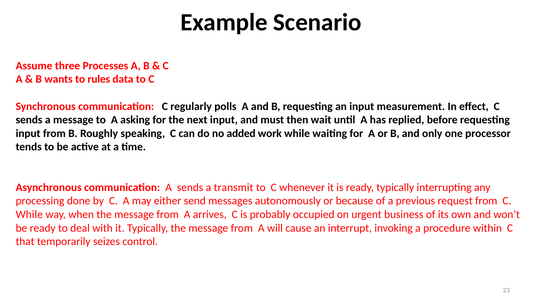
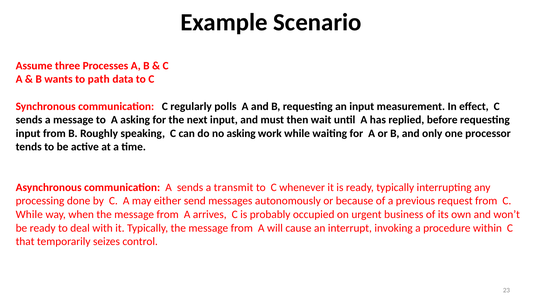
rules: rules -> path (99, 79)
no added: added -> asking (241, 133)
